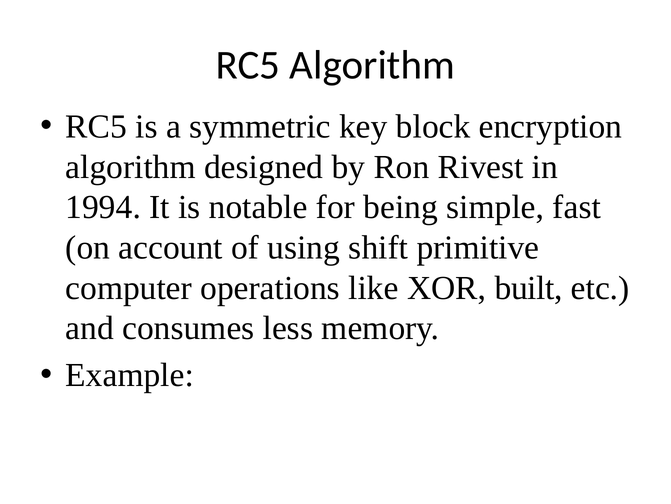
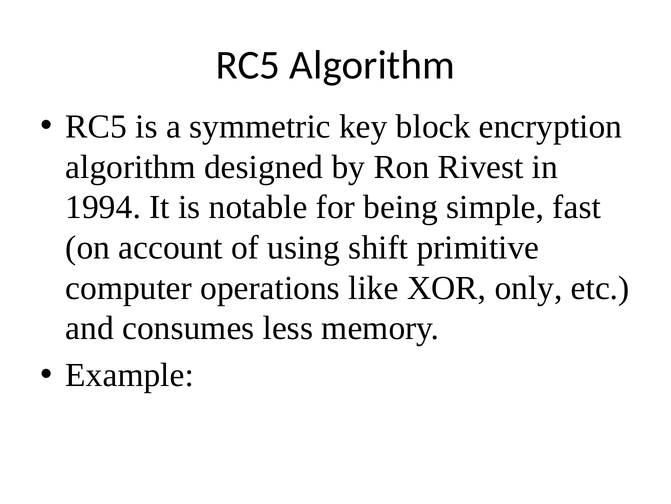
built: built -> only (529, 288)
